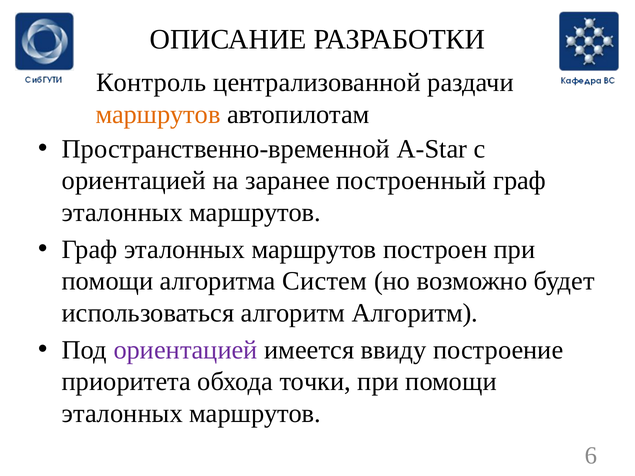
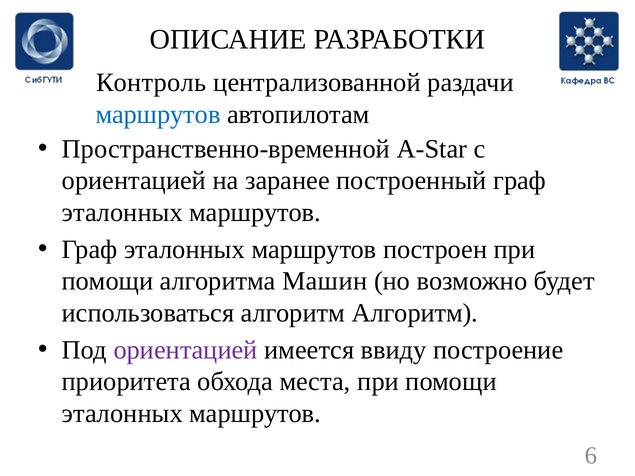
маршрутов colour: orange -> blue (158, 114)
Систем: Систем -> Машин (325, 281)
точки: точки -> места (315, 382)
